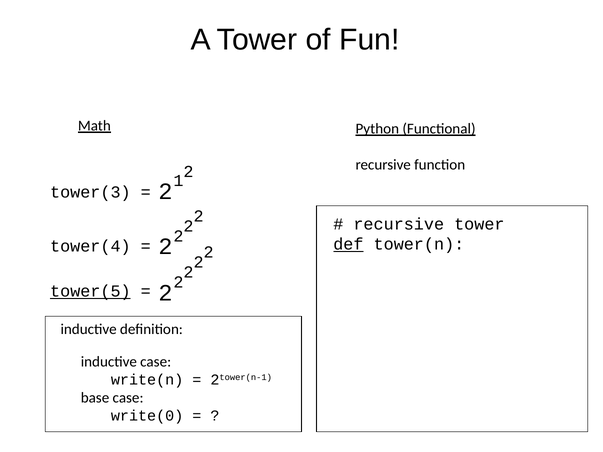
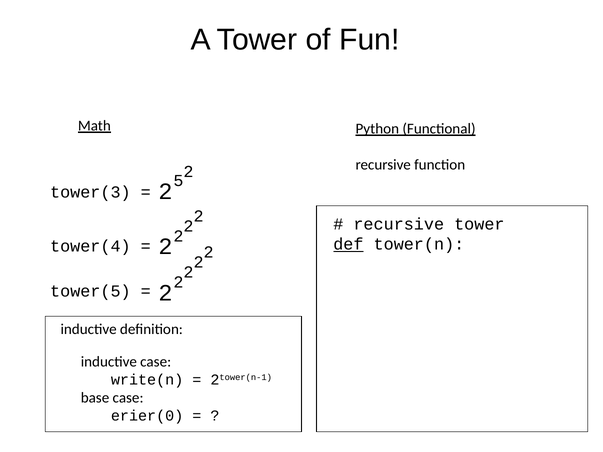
1: 1 -> 5 (178, 181)
tower(5 underline: present -> none (90, 292)
write(0: write(0 -> erier(0 (147, 416)
